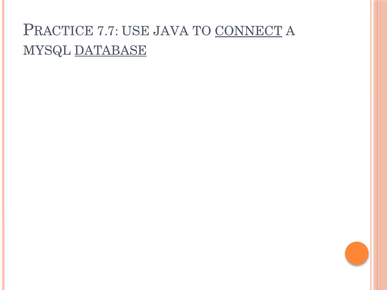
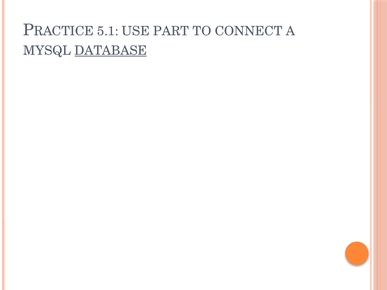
7.7: 7.7 -> 5.1 (108, 31)
JAVA: JAVA -> PART (171, 31)
CONNECT underline: present -> none (249, 31)
